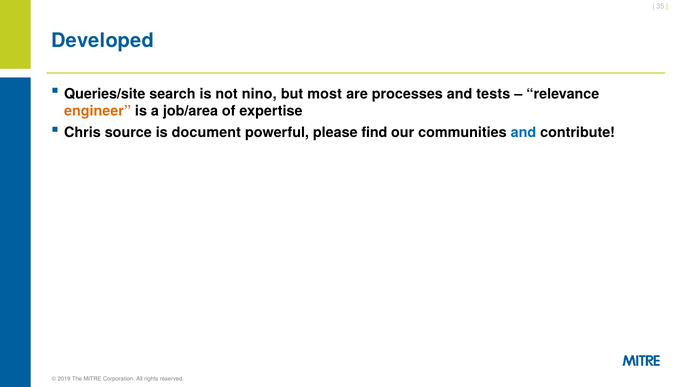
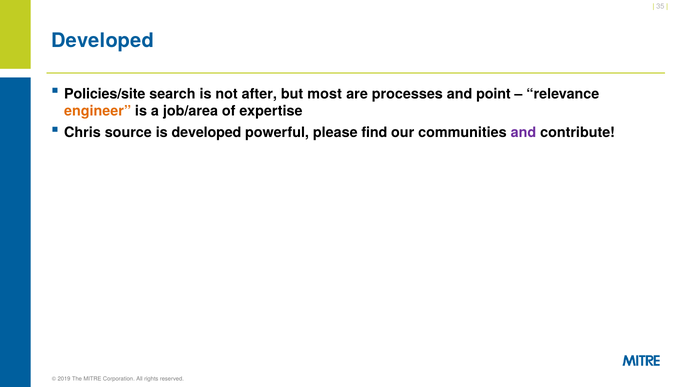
Queries/site: Queries/site -> Policies/site (105, 94)
nino: nino -> after (259, 94)
tests: tests -> point (493, 94)
is document: document -> developed (206, 133)
and colour: blue -> purple (523, 133)
